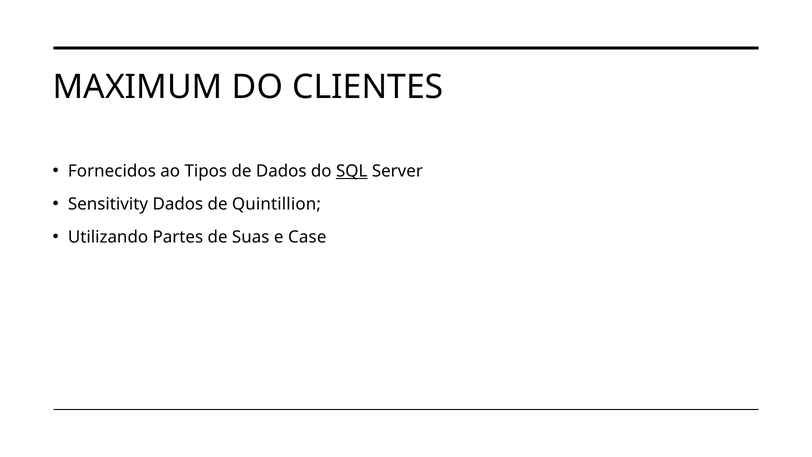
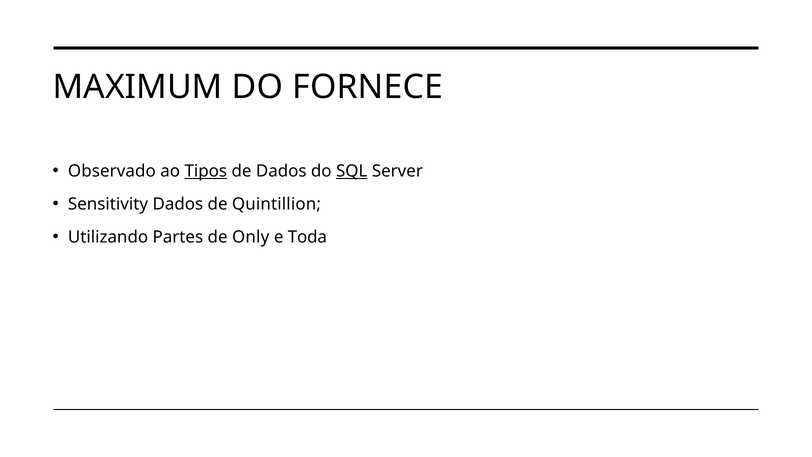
CLIENTES: CLIENTES -> FORNECE (368, 87)
Fornecidos: Fornecidos -> Observado (112, 171)
Tipos underline: none -> present (206, 171)
Suas: Suas -> Only (251, 237)
Case: Case -> Toda (307, 237)
